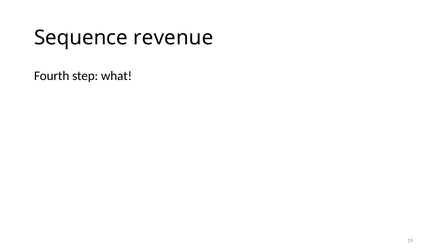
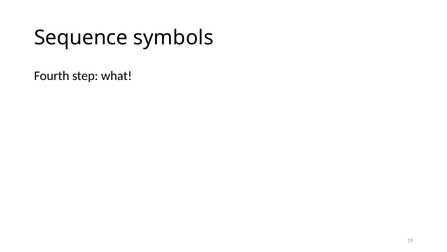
revenue: revenue -> symbols (173, 38)
